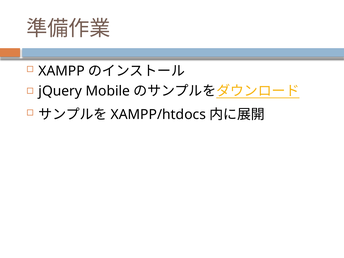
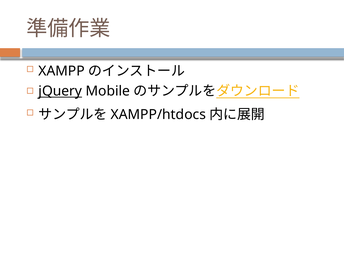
jQuery underline: none -> present (60, 91)
